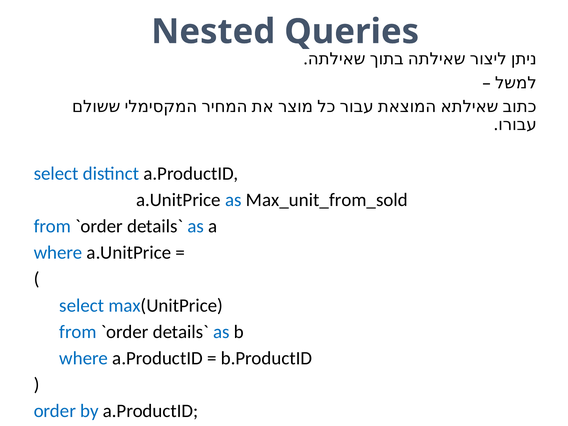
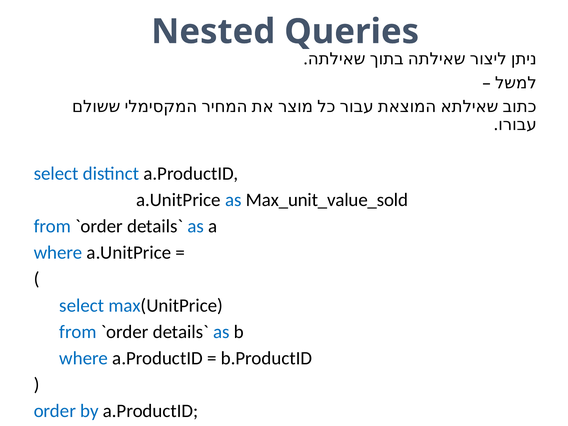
Max_unit_from_sold: Max_unit_from_sold -> Max_unit_value_sold (327, 200)
